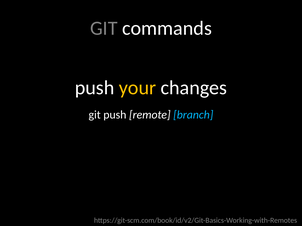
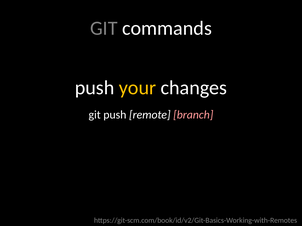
branch colour: light blue -> pink (193, 115)
